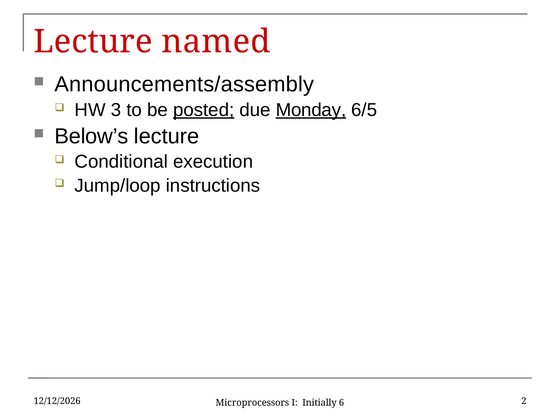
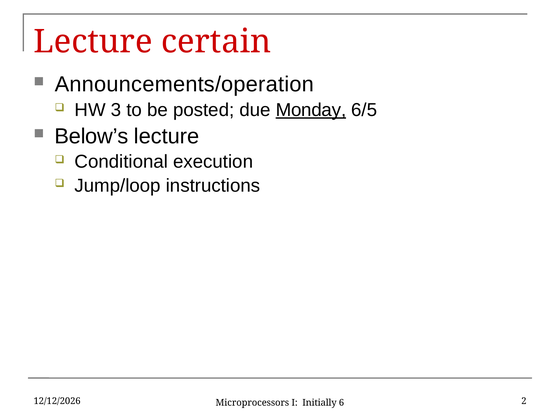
named: named -> certain (216, 42)
Announcements/assembly: Announcements/assembly -> Announcements/operation (184, 84)
posted underline: present -> none (204, 110)
